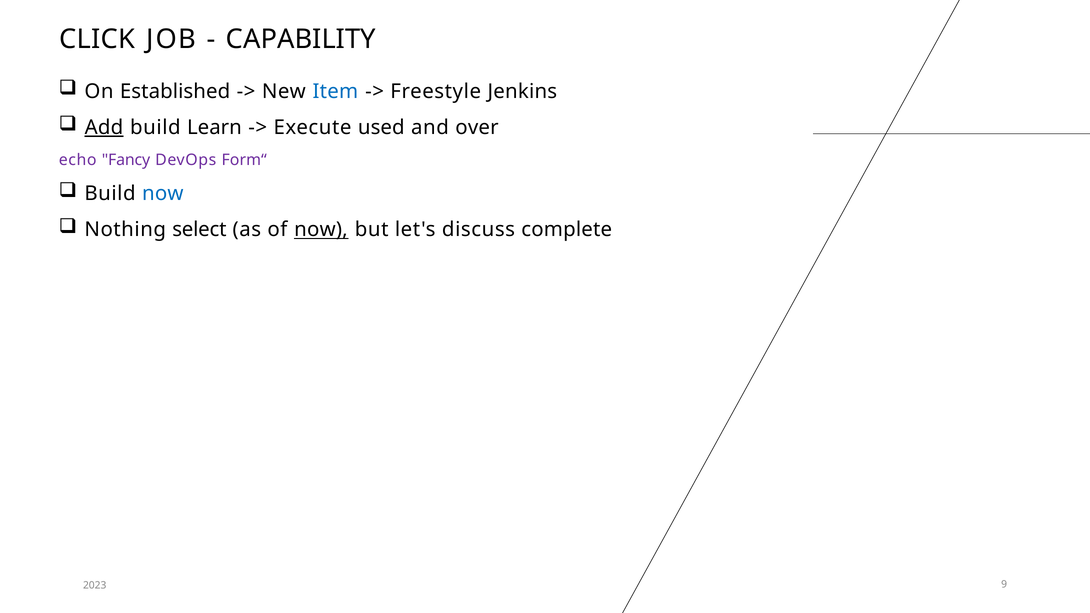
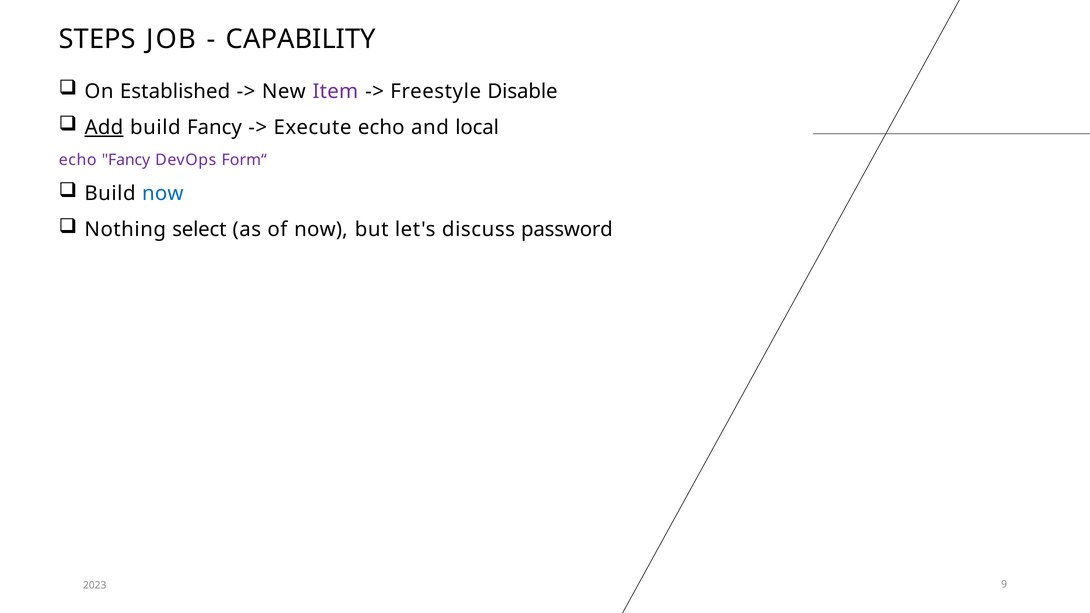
CLICK: CLICK -> STEPS (97, 40)
Item colour: blue -> purple (335, 92)
Jenkins: Jenkins -> Disable (523, 92)
build Learn: Learn -> Fancy (214, 127)
Execute used: used -> echo (381, 127)
over: over -> local (477, 127)
now underline: present -> none (321, 230)
complete: complete -> password (567, 230)
